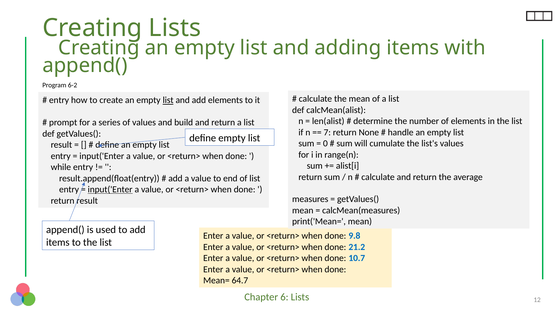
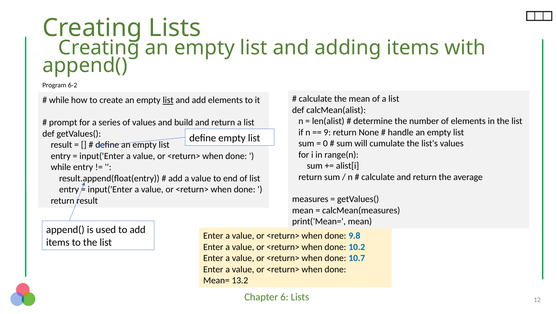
entry: entry -> while (59, 100)
7: 7 -> 9 (327, 132)
input('Enter underline: present -> none (110, 189)
21.2: 21.2 -> 10.2 (357, 246)
64.7: 64.7 -> 13.2 (240, 280)
